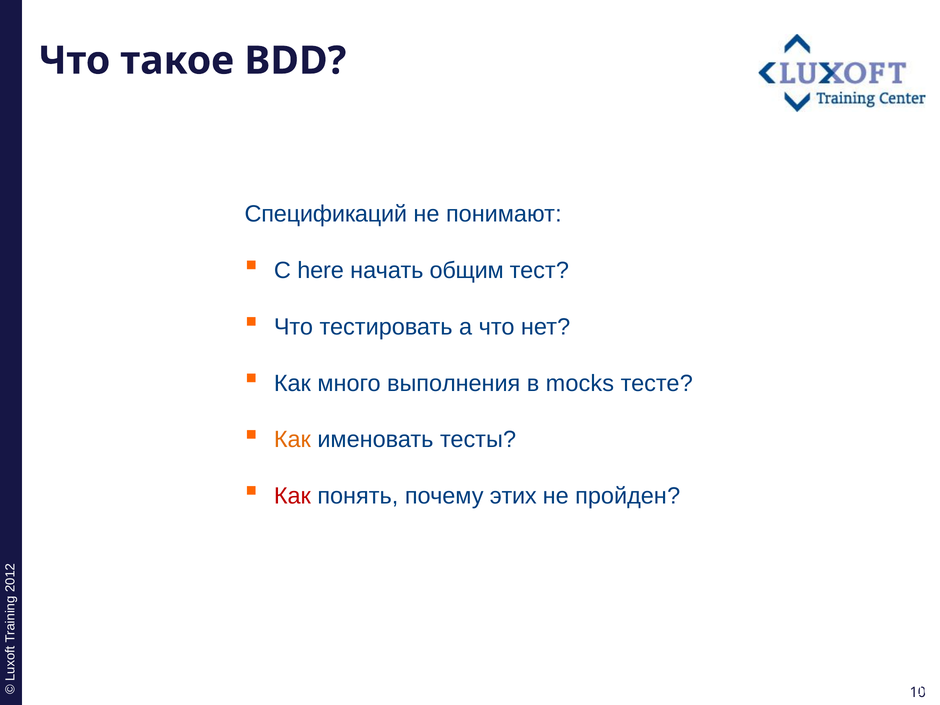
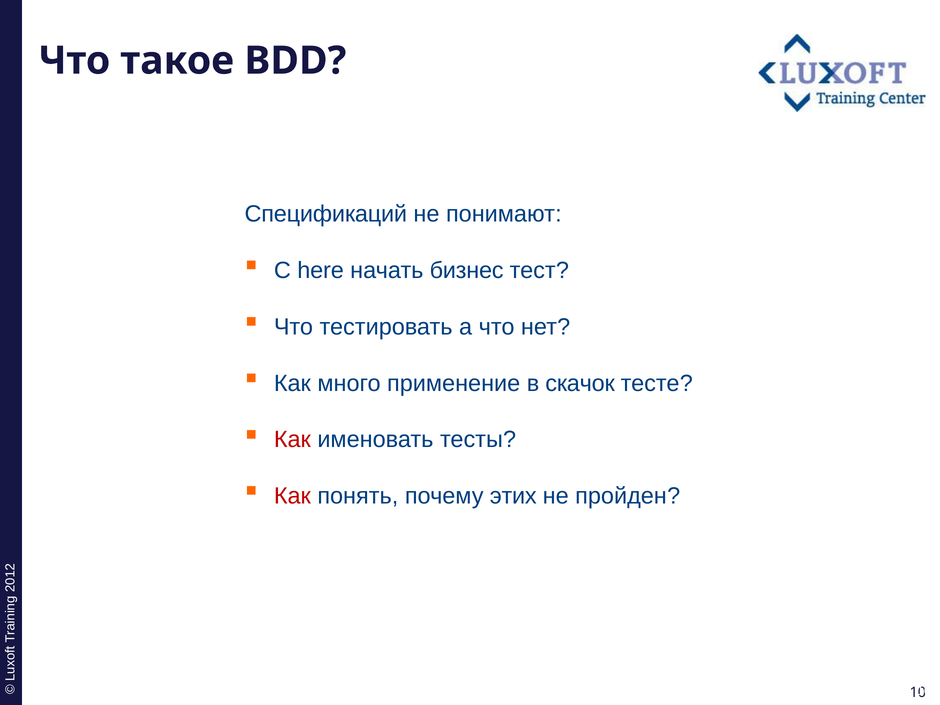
общим: общим -> бизнес (467, 271)
выполнения: выполнения -> применение (454, 383)
mocks: mocks -> скачок (580, 383)
Как colour: orange -> red (292, 440)
